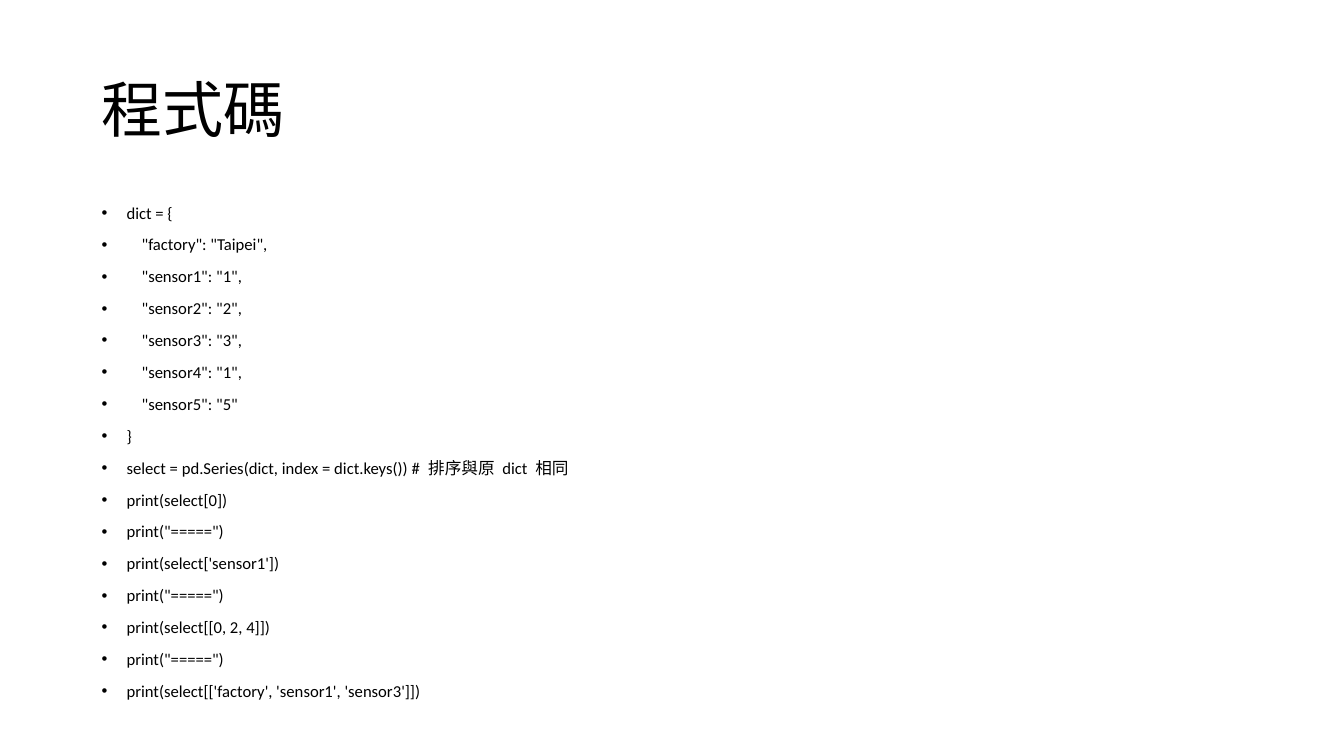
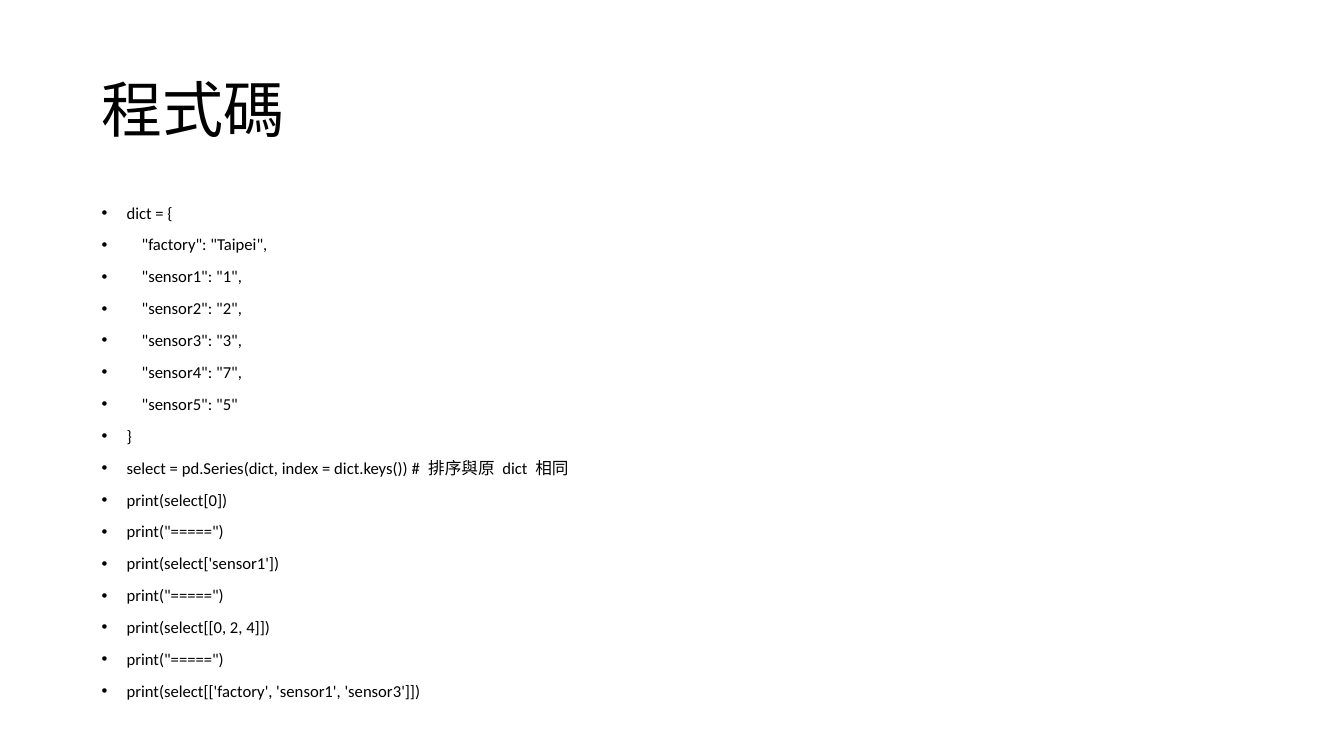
sensor4 1: 1 -> 7 (229, 373)
